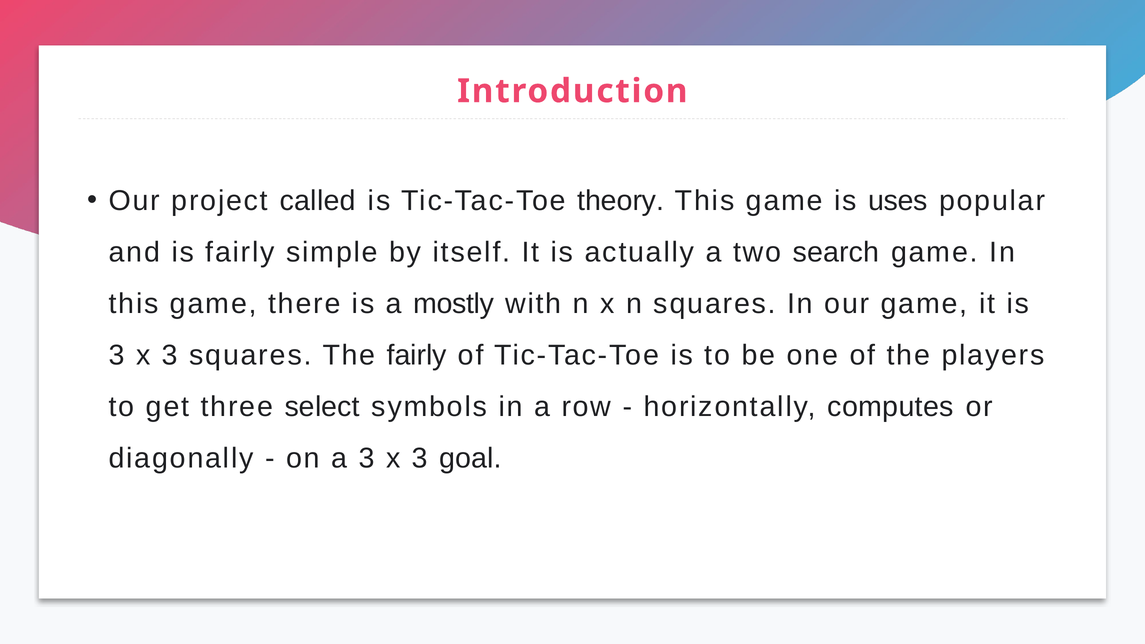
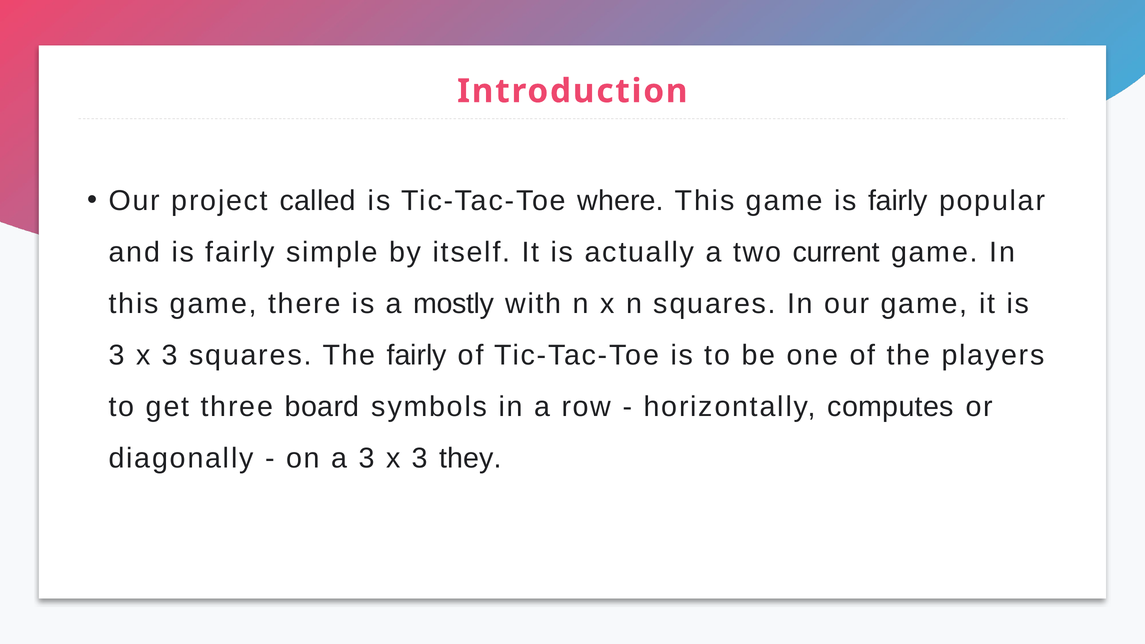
theory: theory -> where (621, 201)
game is uses: uses -> fairly (898, 201)
search: search -> current (836, 252)
select: select -> board (322, 407)
goal: goal -> they (471, 458)
